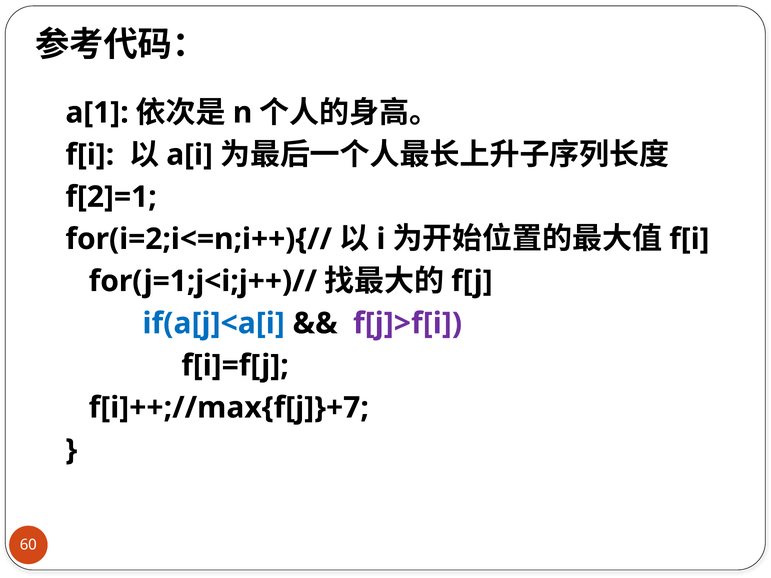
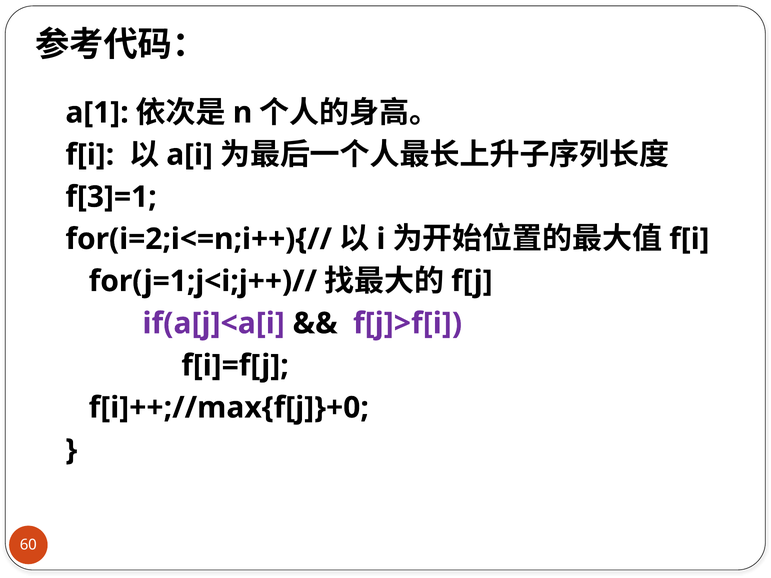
f[2]=1: f[2]=1 -> f[3]=1 (111, 197)
if(a[j]<a[i colour: blue -> purple (214, 324)
f[i]++;//max{f[j]}+7: f[i]++;//max{f[j]}+7 -> f[i]++;//max{f[j]}+0 (229, 408)
